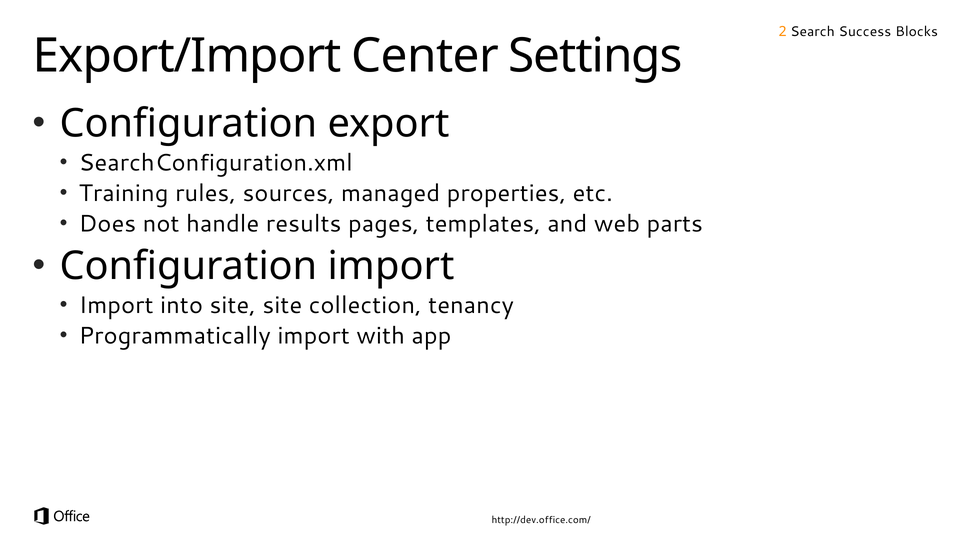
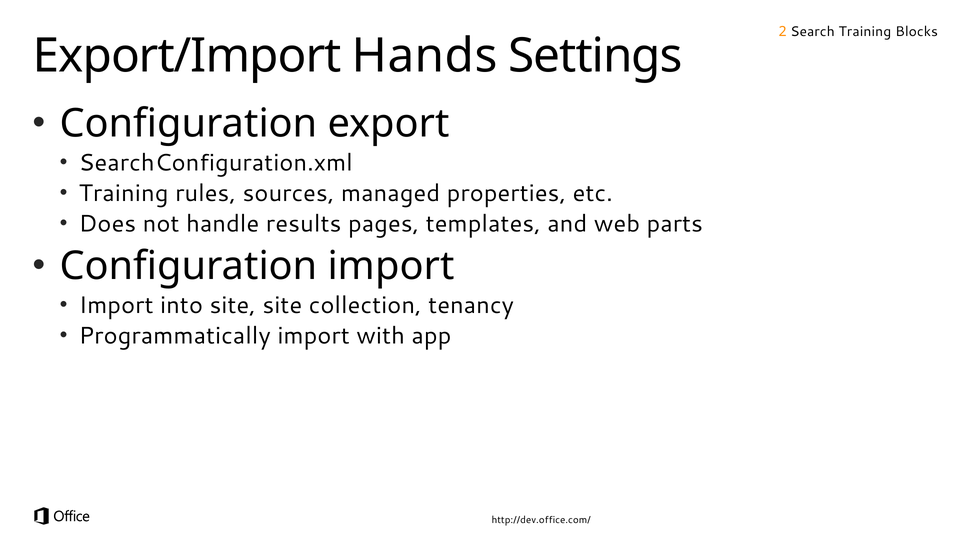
Search Success: Success -> Training (865, 31)
Center: Center -> Hands (425, 56)
